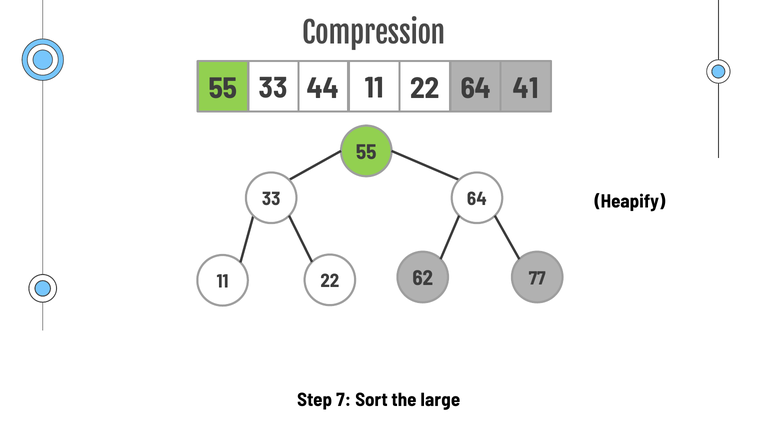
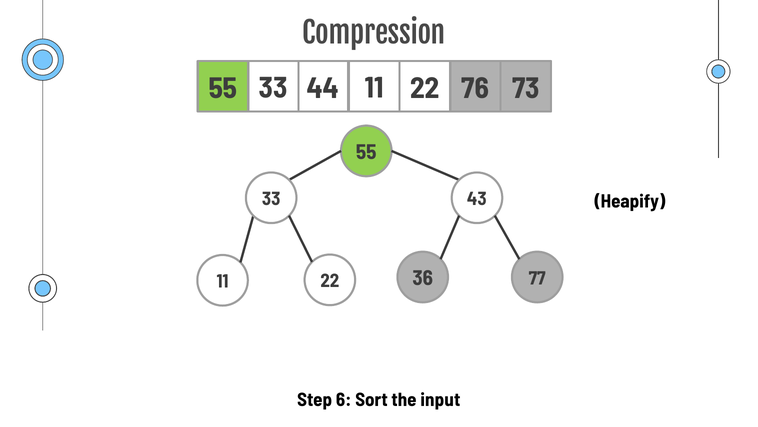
22 64: 64 -> 76 (475, 88)
41: 41 -> 73 (526, 88)
33 64: 64 -> 43 (477, 199)
62: 62 -> 36 (423, 278)
7: 7 -> 6 (344, 400)
large: large -> input (440, 400)
